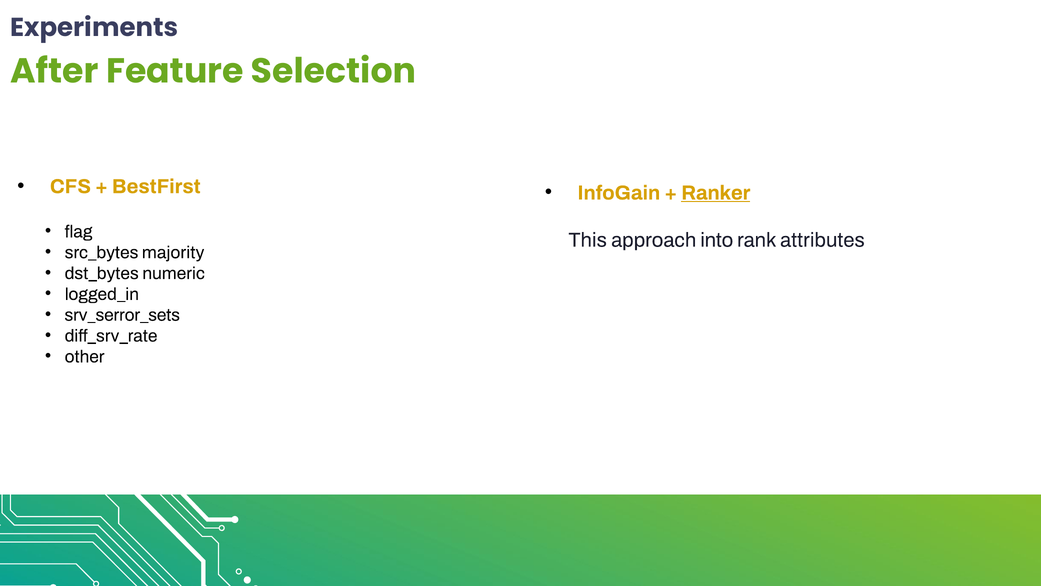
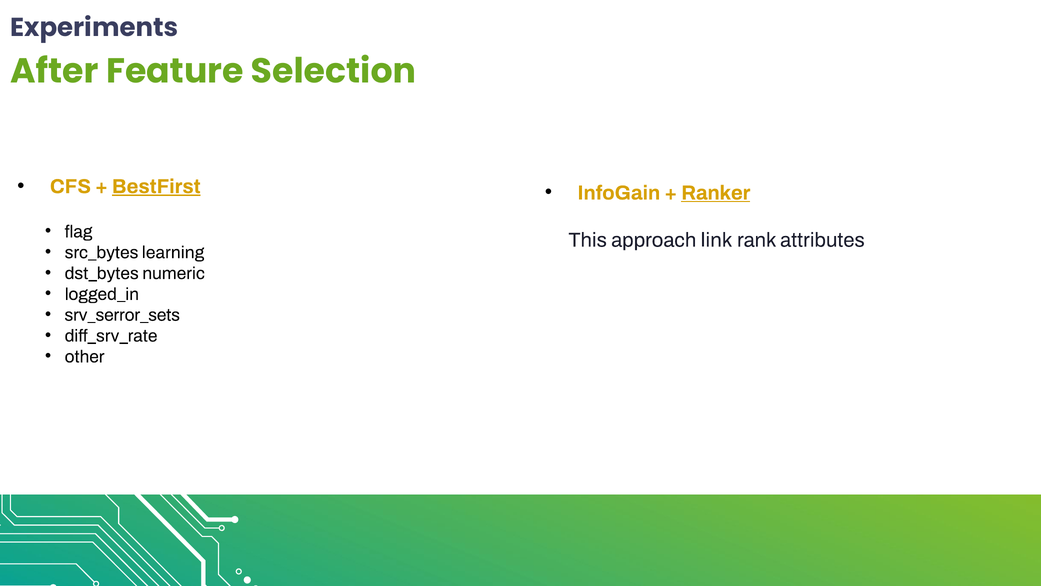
BestFirst underline: none -> present (156, 186)
into: into -> link (717, 240)
majority: majority -> learning (173, 252)
